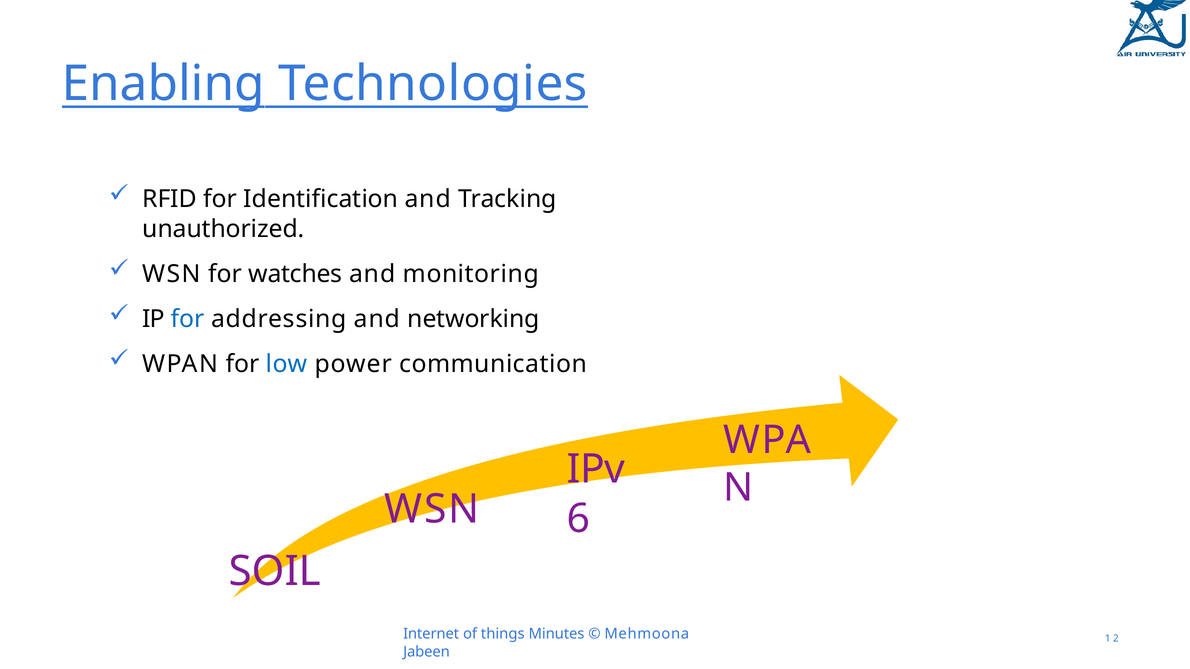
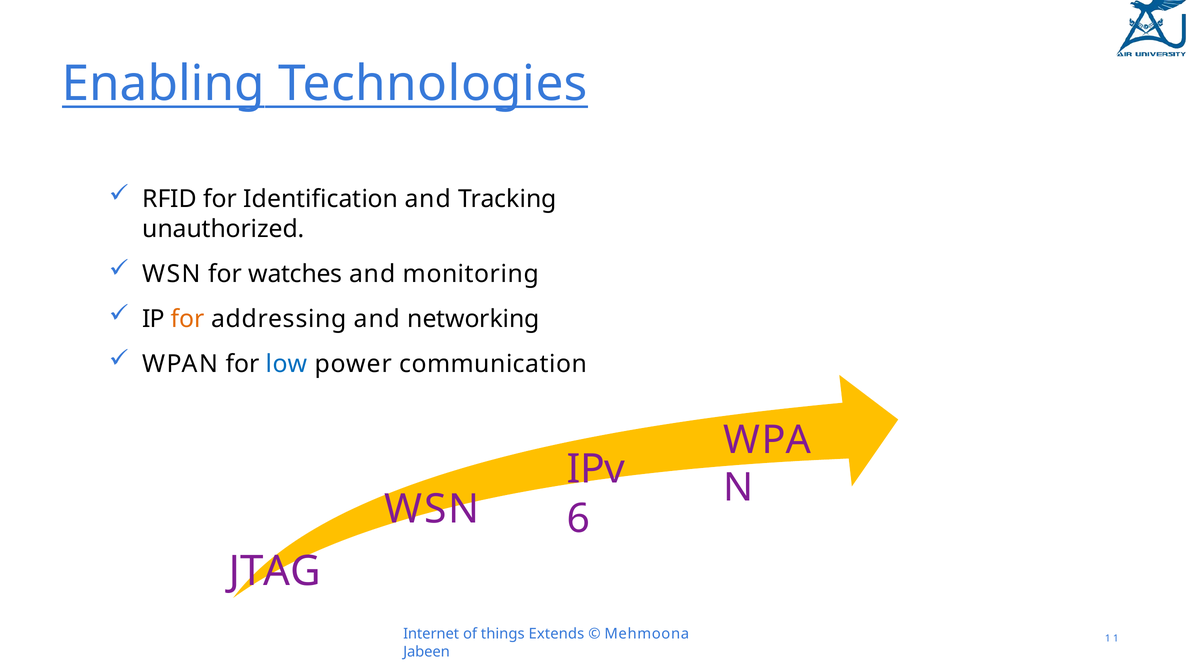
for colour: blue -> orange (188, 319)
SOIL: SOIL -> JTAG (275, 572)
Minutes: Minutes -> Extends (556, 634)
1 2: 2 -> 1 (1116, 639)
